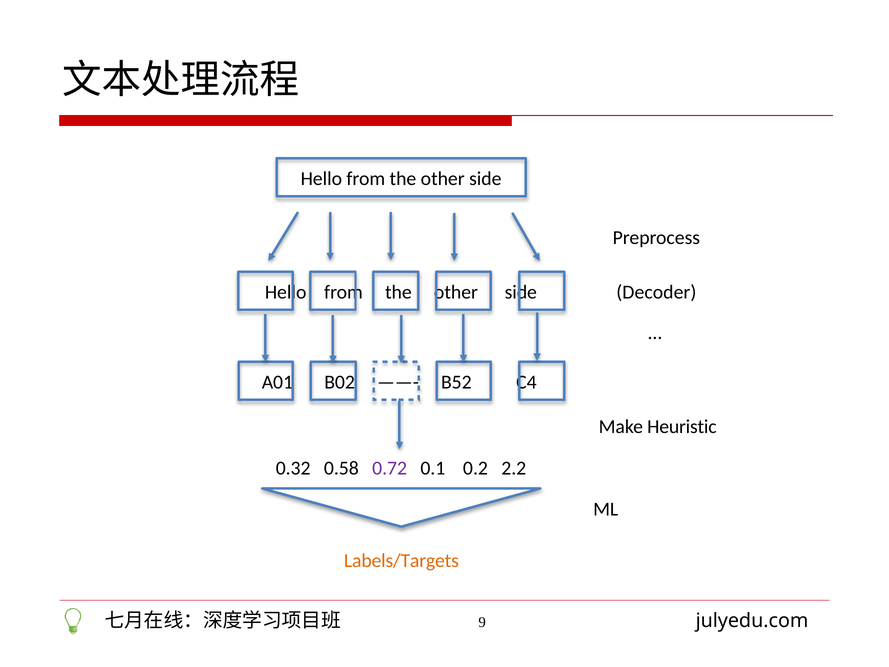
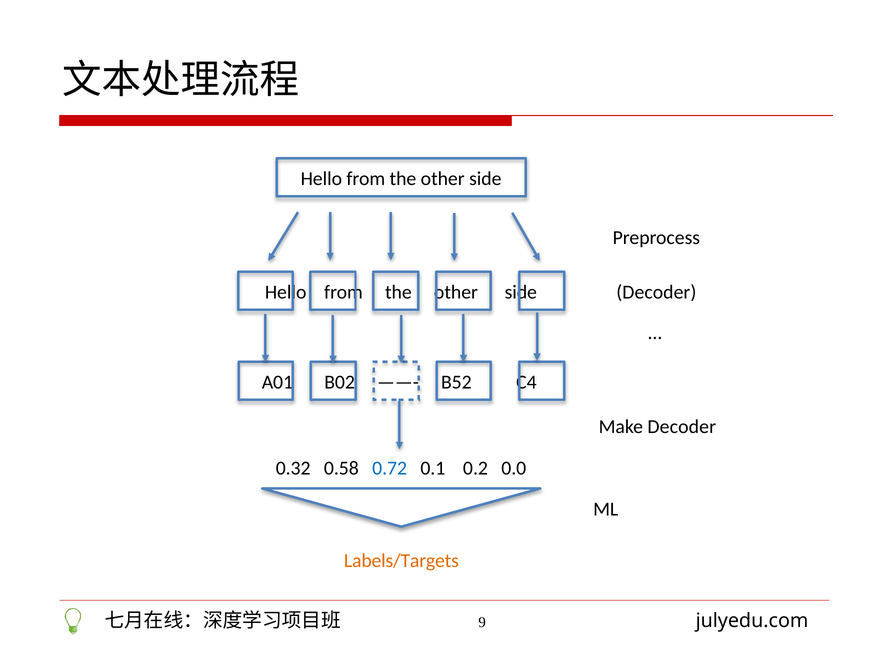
Make Heuristic: Heuristic -> Decoder (682, 427)
0.72 colour: purple -> blue (390, 468)
2.2: 2.2 -> 0.0 (514, 468)
